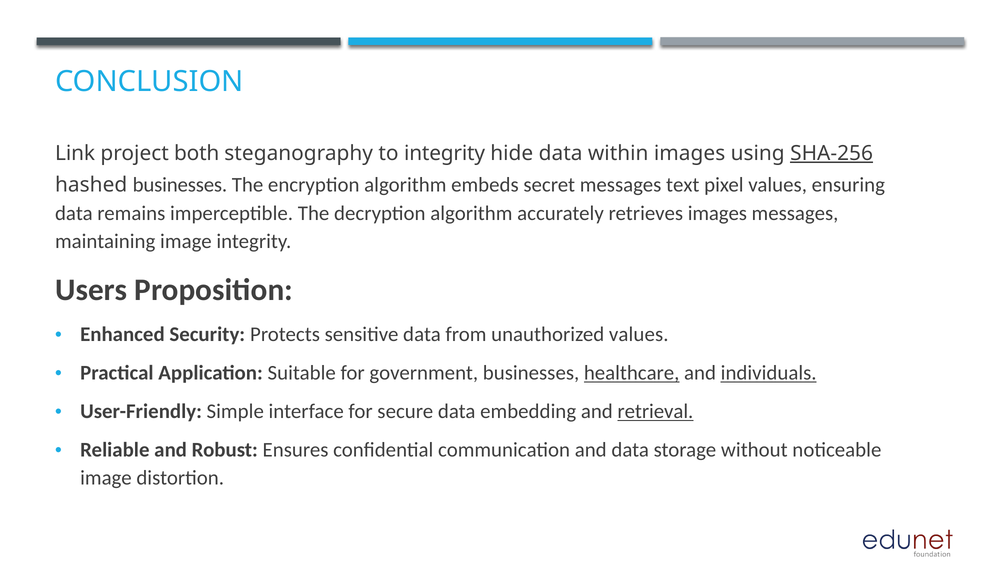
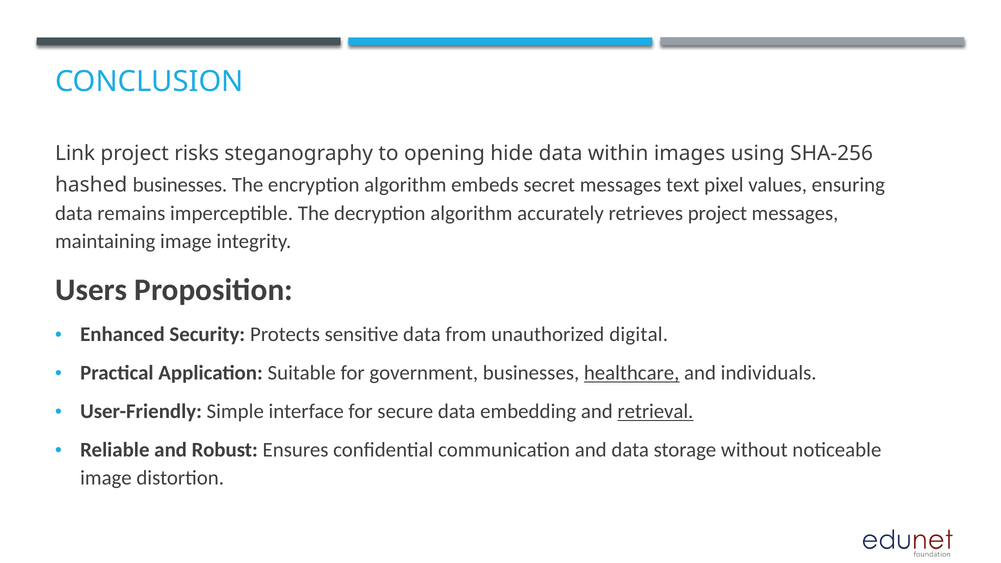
both: both -> risks (197, 153)
to integrity: integrity -> opening (445, 153)
SHA-256 underline: present -> none (832, 153)
retrieves images: images -> project (717, 213)
unauthorized values: values -> digital (639, 334)
individuals underline: present -> none (769, 373)
